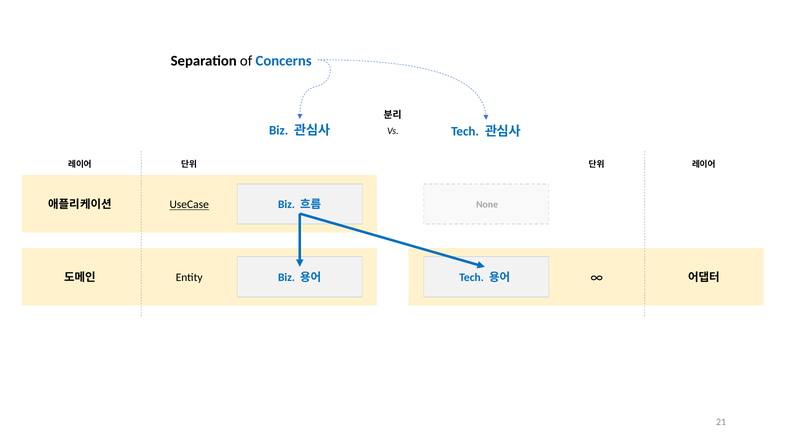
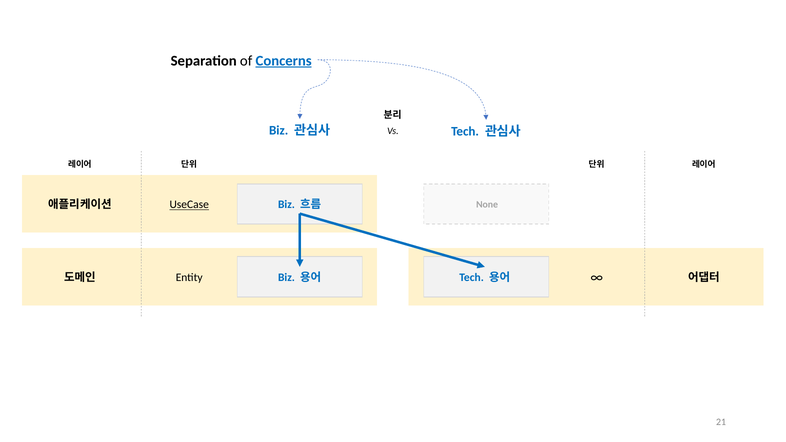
Concerns underline: none -> present (284, 61)
